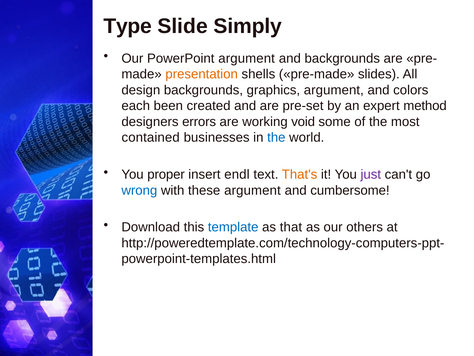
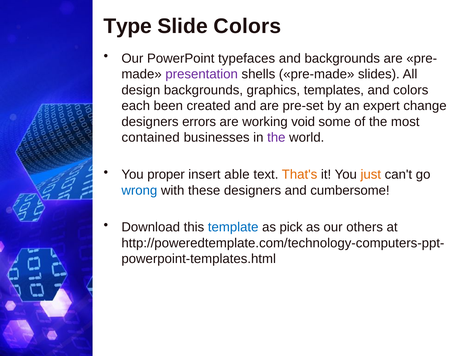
Slide Simply: Simply -> Colors (247, 26)
PowerPoint argument: argument -> typefaces (247, 58)
presentation colour: orange -> purple (202, 74)
graphics argument: argument -> templates (334, 90)
method: method -> change (425, 106)
the colour: blue -> purple (276, 137)
endl: endl -> able (237, 174)
just colour: purple -> orange (371, 174)
these argument: argument -> designers (253, 190)
that: that -> pick (291, 227)
